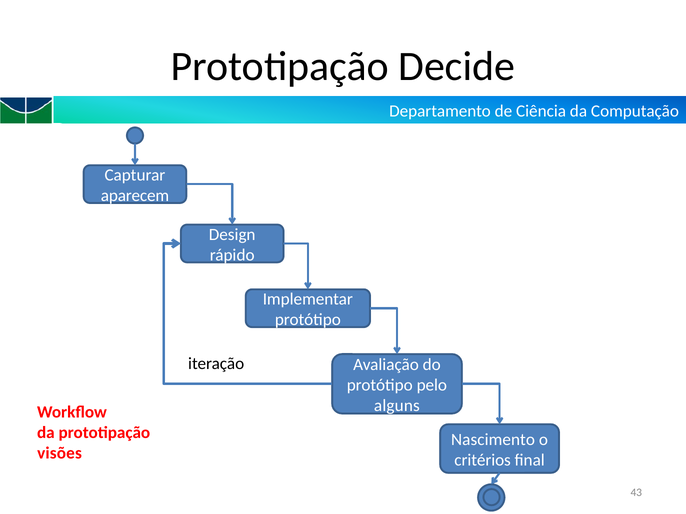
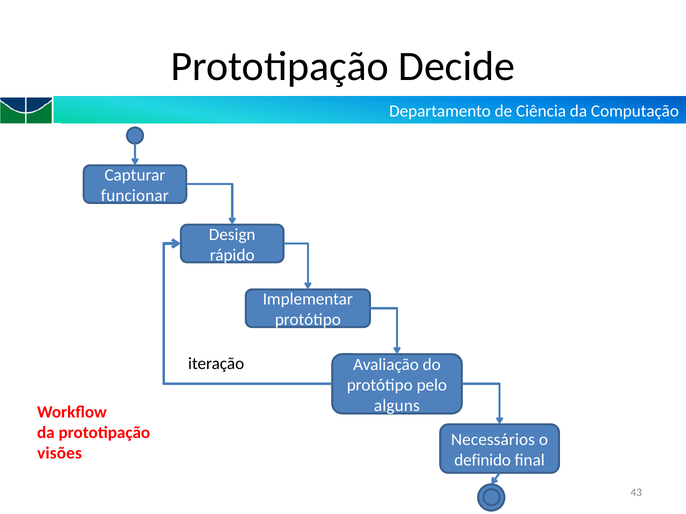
aparecem: aparecem -> funcionar (135, 196)
Nascimento: Nascimento -> Necessários (493, 440)
critérios: critérios -> definido (483, 460)
